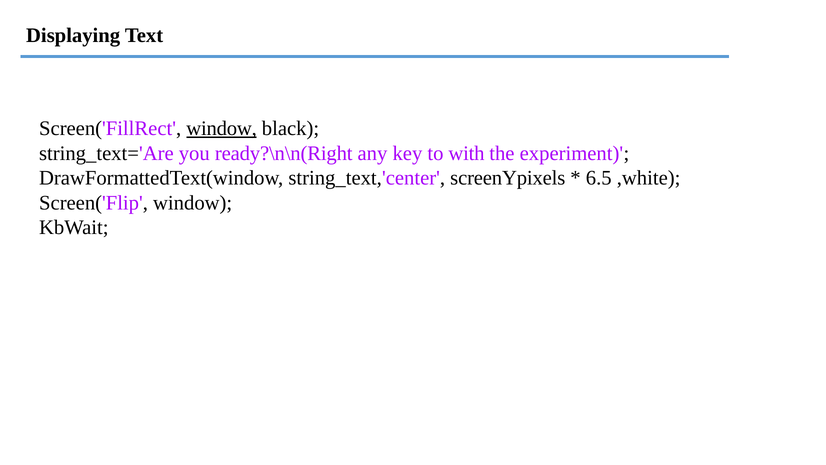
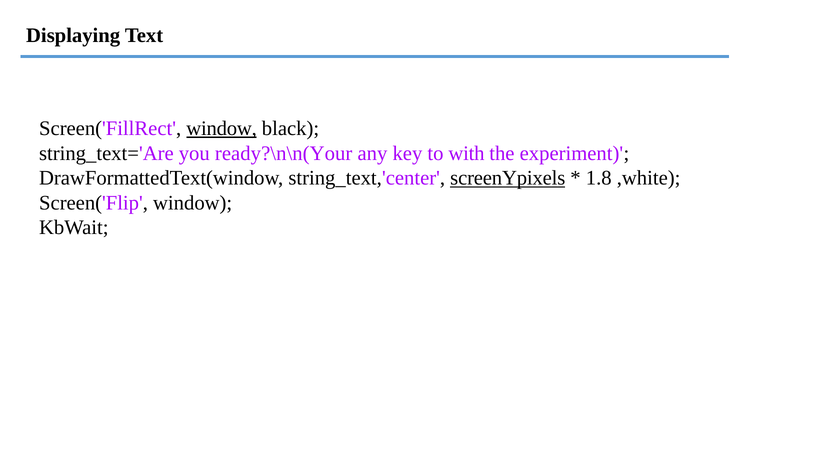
ready?\n\n(Right: ready?\n\n(Right -> ready?\n\n(Your (284, 153)
screenYpixels underline: none -> present (508, 178)
6.5: 6.5 -> 1.8 (599, 178)
